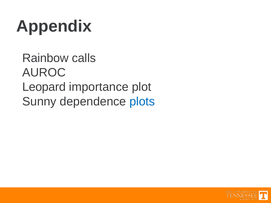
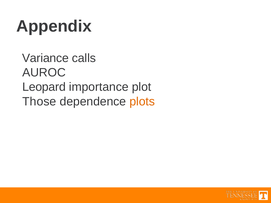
Rainbow: Rainbow -> Variance (45, 58)
Sunny: Sunny -> Those (39, 102)
plots colour: blue -> orange (142, 102)
